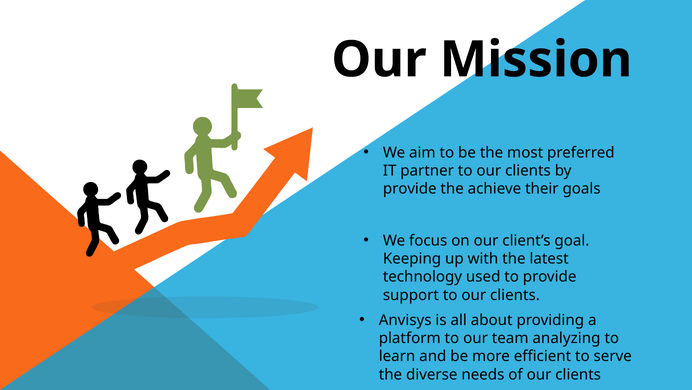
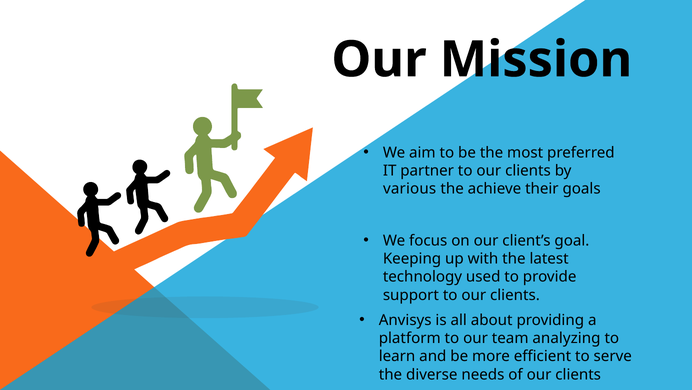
provide: provide -> various (410, 189)
